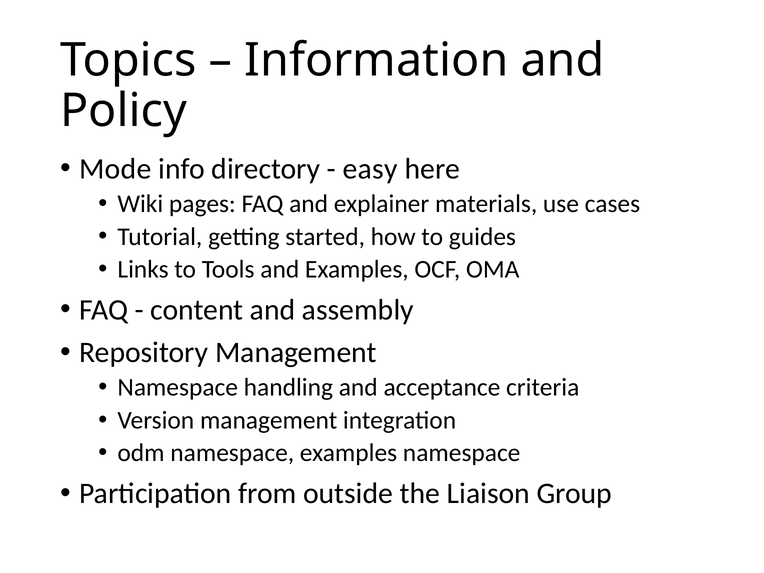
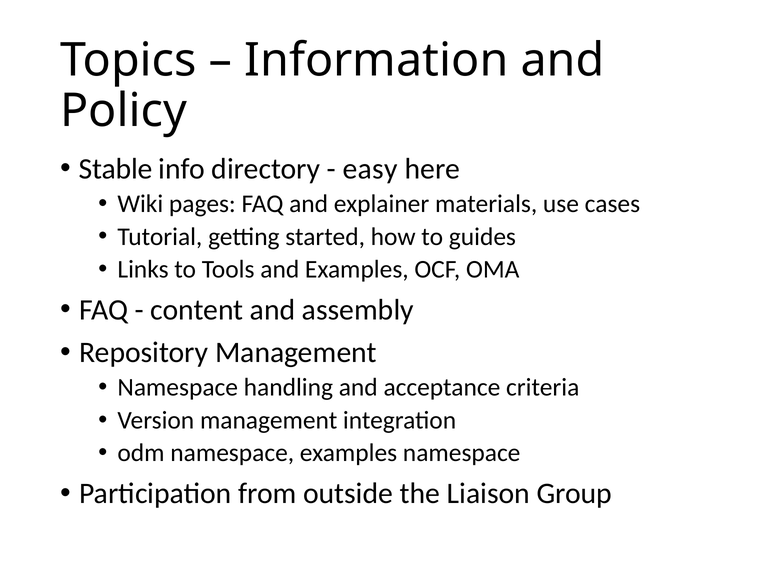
Mode: Mode -> Stable (116, 169)
